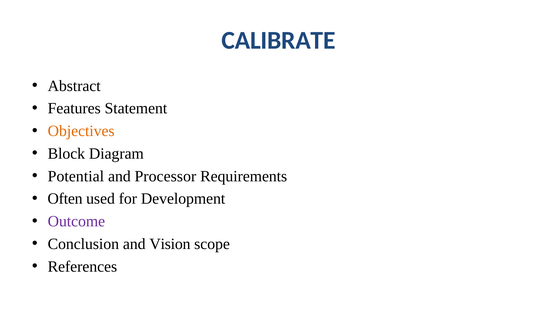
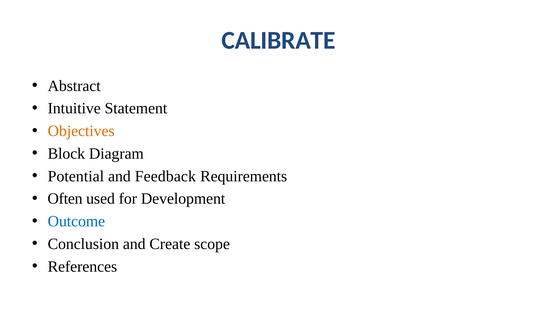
Features: Features -> Intuitive (74, 108)
Processor: Processor -> Feedback (165, 176)
Outcome colour: purple -> blue (76, 221)
Vision: Vision -> Create (170, 243)
